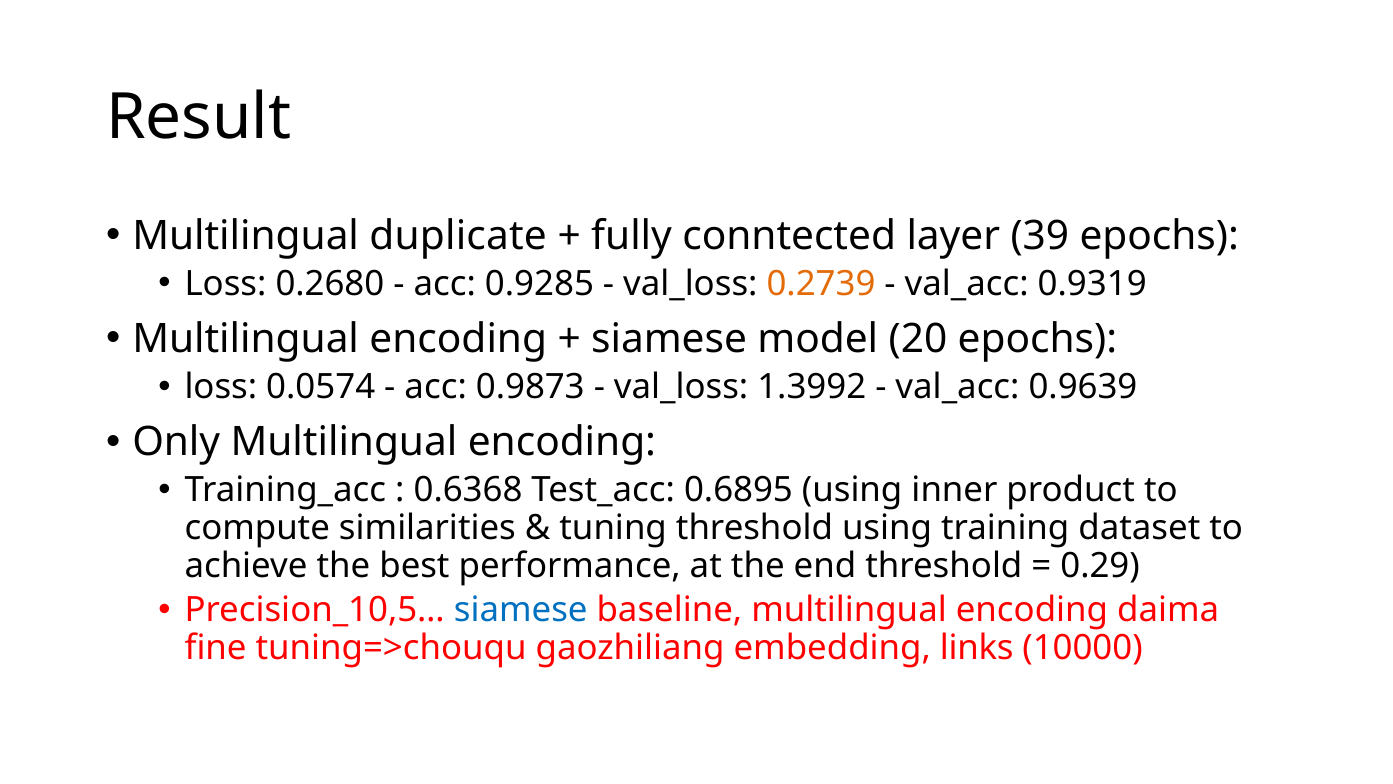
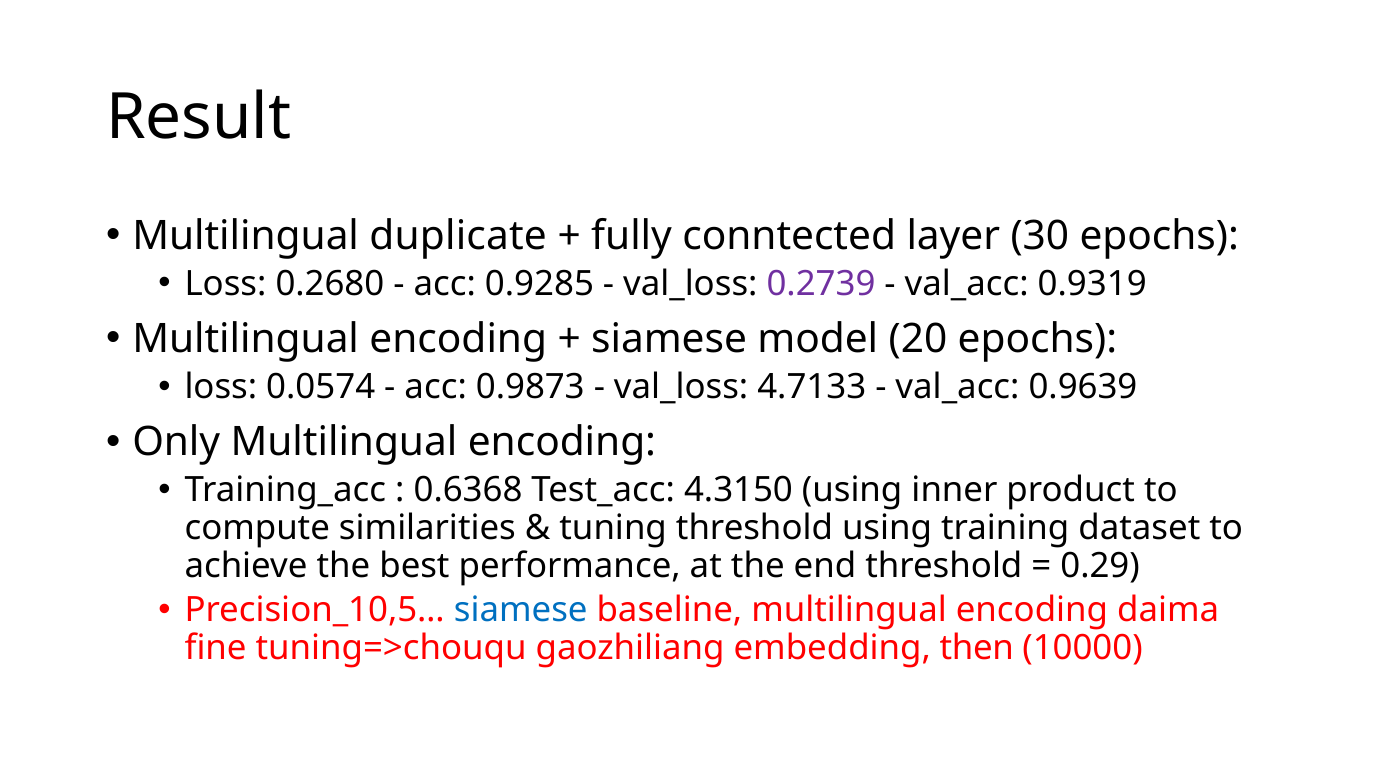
39: 39 -> 30 (1040, 236)
0.2739 colour: orange -> purple (821, 284)
1.3992: 1.3992 -> 4.7133 (812, 387)
0.6895: 0.6895 -> 4.3150 (738, 490)
links: links -> then (977, 648)
